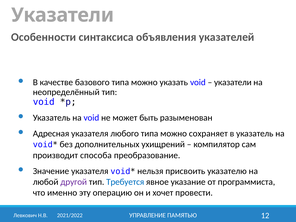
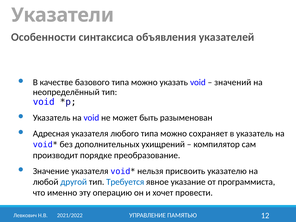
указатели: указатели -> значений (233, 82)
способа: способа -> порядке (96, 155)
другой colour: purple -> blue (74, 182)
